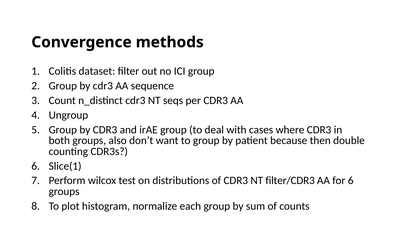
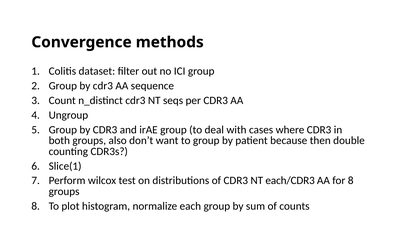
filter/CDR3: filter/CDR3 -> each/CDR3 (290, 181)
for 6: 6 -> 8 (351, 181)
